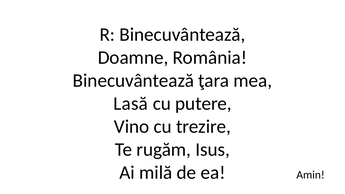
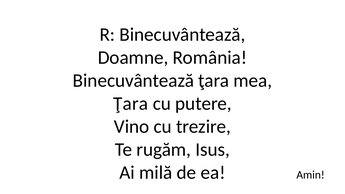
Lasă: Lasă -> Ţara (131, 104)
